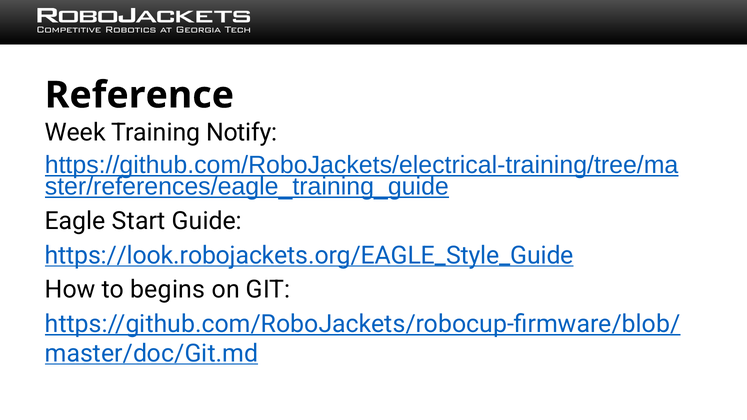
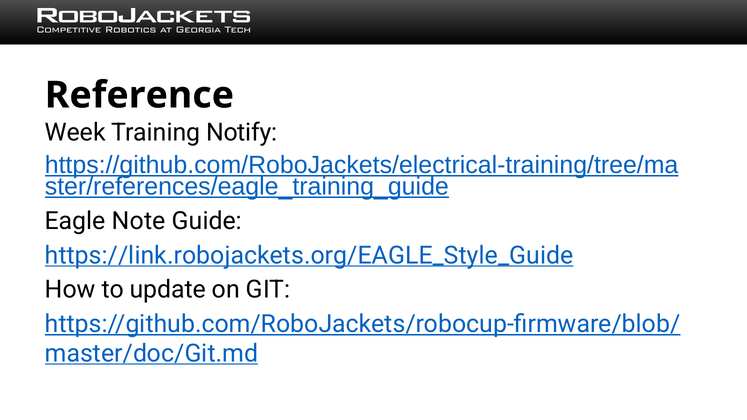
Start: Start -> Note (139, 221)
https://look.robojackets.org/EAGLE_Style_Guide: https://look.robojackets.org/EAGLE_Style_Guide -> https://link.robojackets.org/EAGLE_Style_Guide (309, 255)
begins: begins -> update (168, 290)
